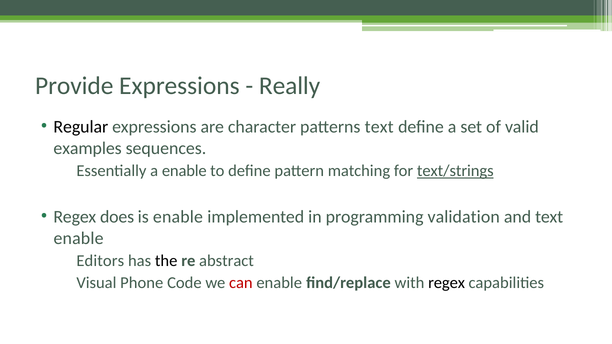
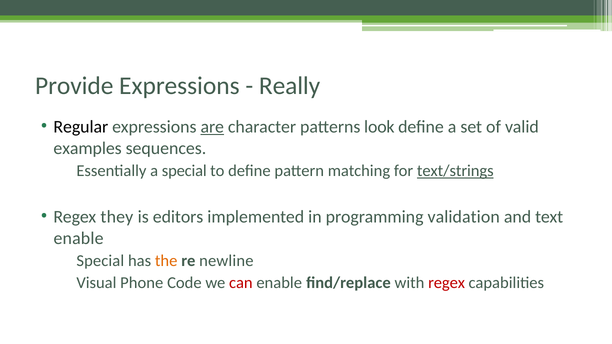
are underline: none -> present (212, 127)
patterns text: text -> look (379, 127)
a enable: enable -> special (184, 171)
does: does -> they (117, 217)
is enable: enable -> editors (178, 217)
Editors: Editors -> Special (100, 261)
the colour: black -> orange (166, 261)
abstract: abstract -> newline (226, 261)
regex colour: black -> red (447, 283)
